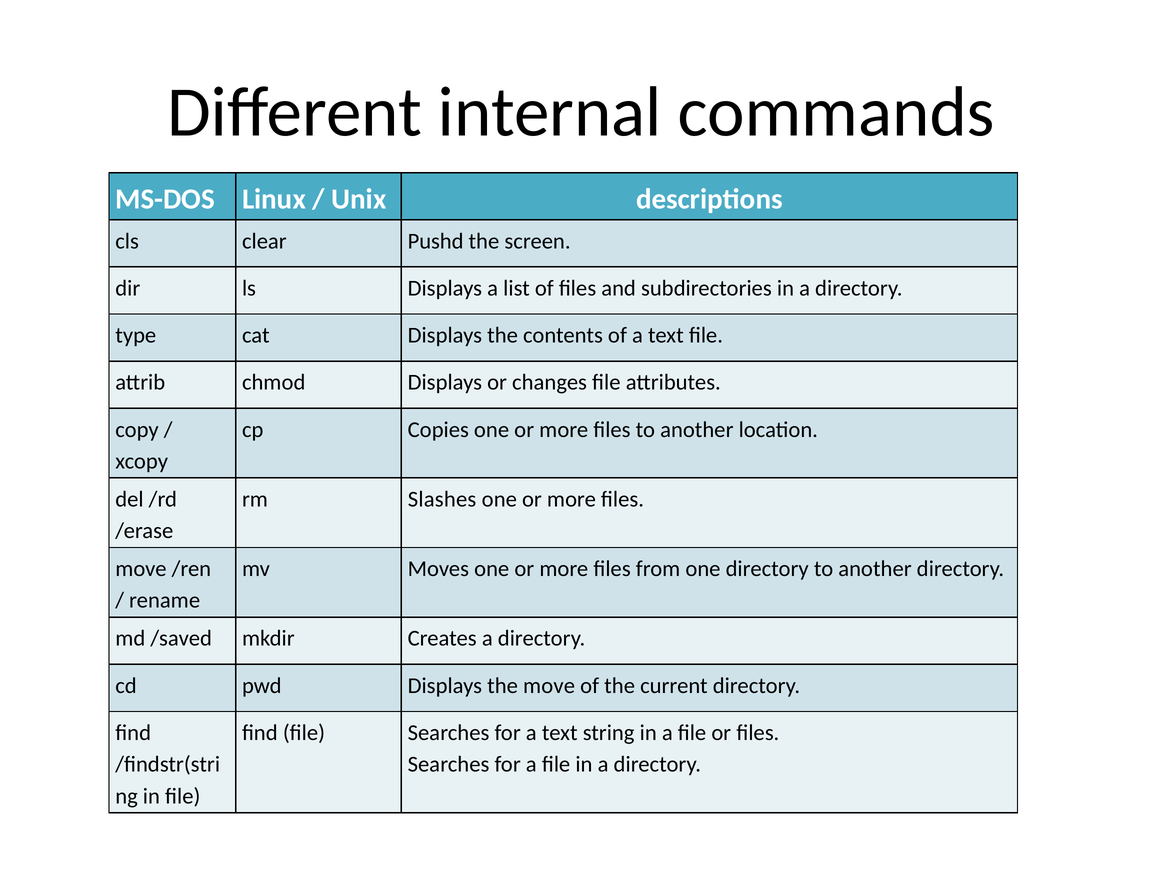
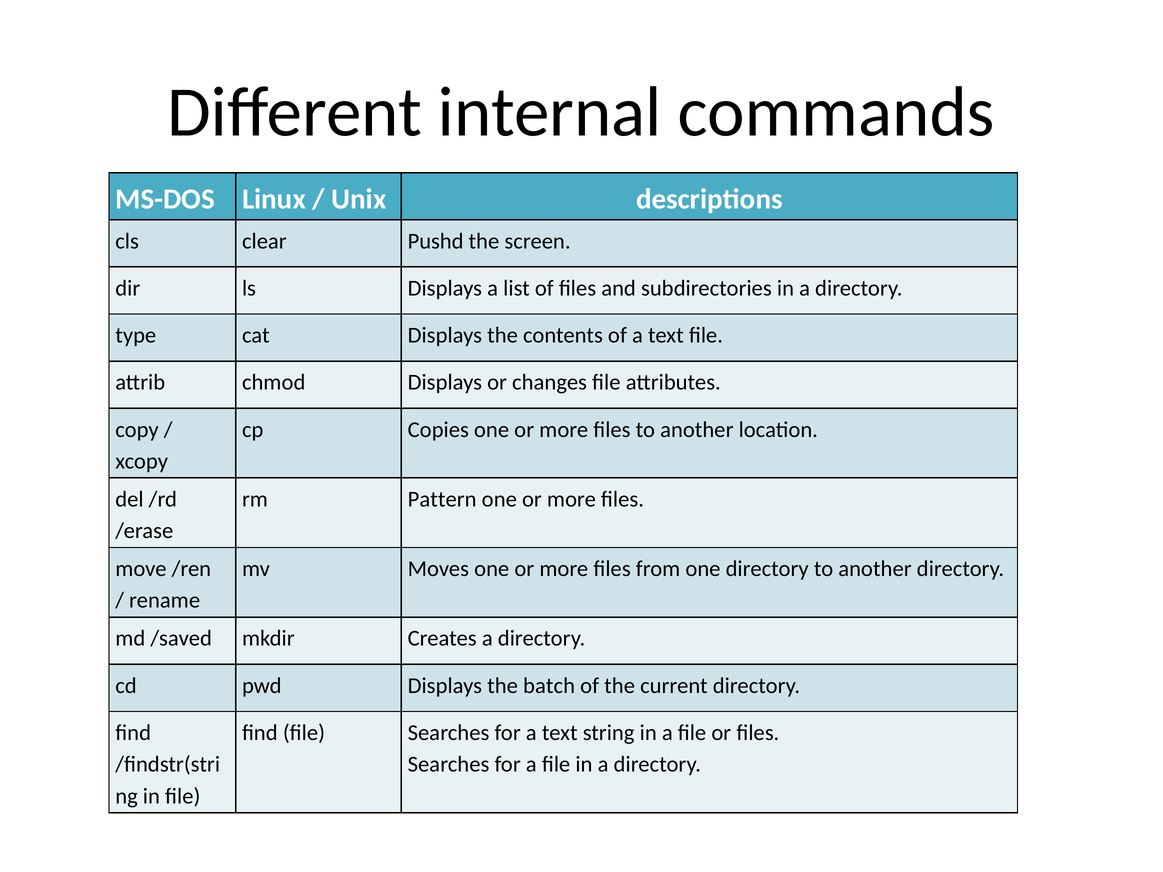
Slashes: Slashes -> Pattern (442, 499)
the move: move -> batch (549, 686)
